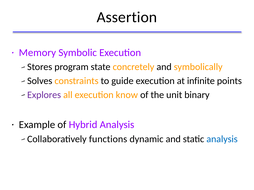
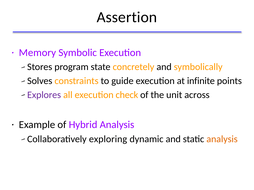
know: know -> check (127, 95)
binary: binary -> across (197, 95)
functions: functions -> exploring (108, 139)
analysis colour: blue -> orange (222, 139)
